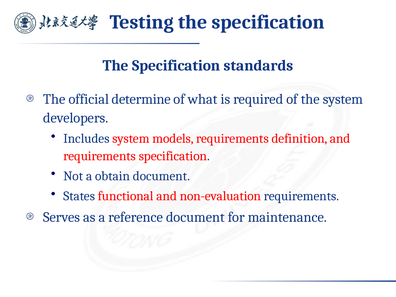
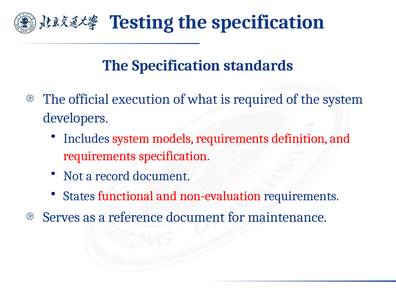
determine: determine -> execution (141, 99)
obtain: obtain -> record (113, 176)
